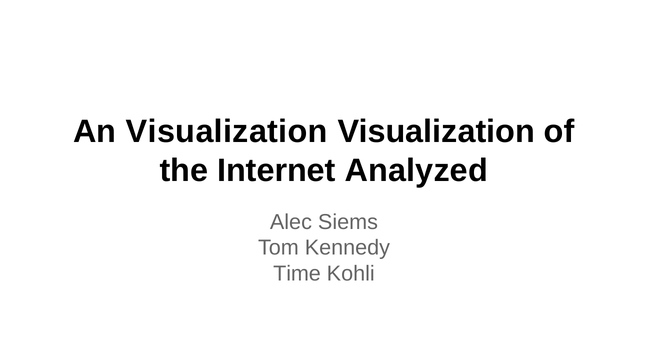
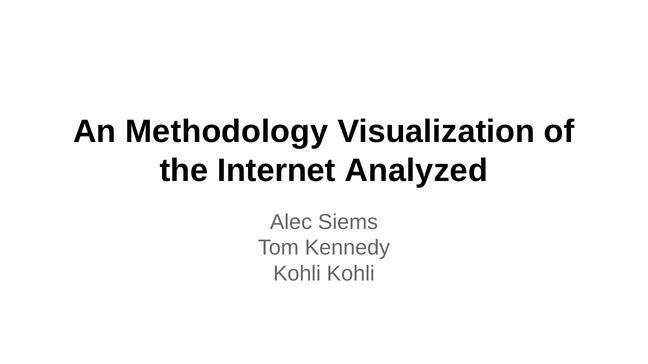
An Visualization: Visualization -> Methodology (227, 132)
Time: Time -> Kohli (297, 274)
